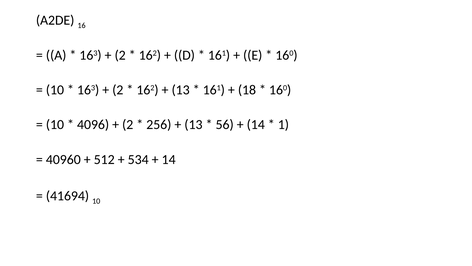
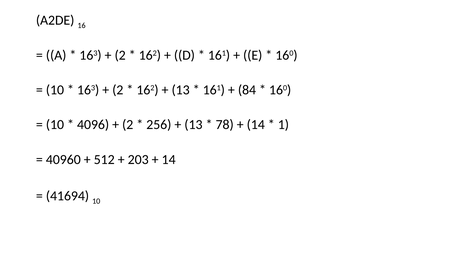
18: 18 -> 84 (247, 90)
56: 56 -> 78 (225, 125)
534: 534 -> 203 (138, 159)
